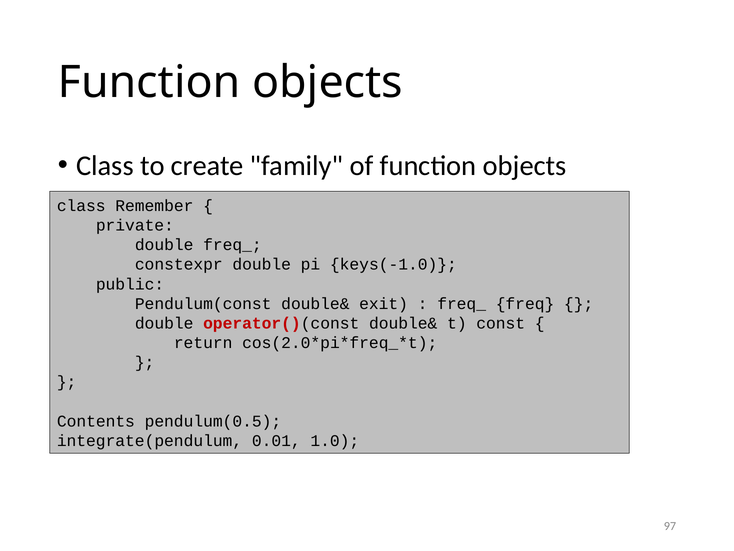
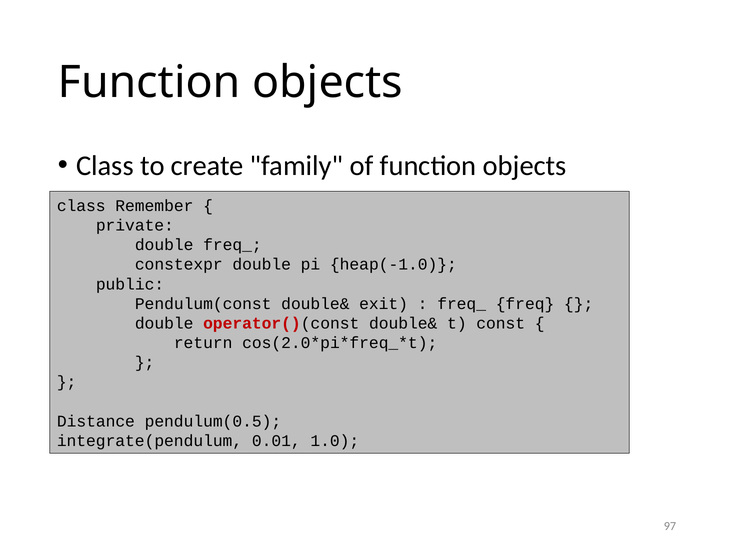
keys(-1.0: keys(-1.0 -> heap(-1.0 (393, 264)
Contents: Contents -> Distance (96, 421)
